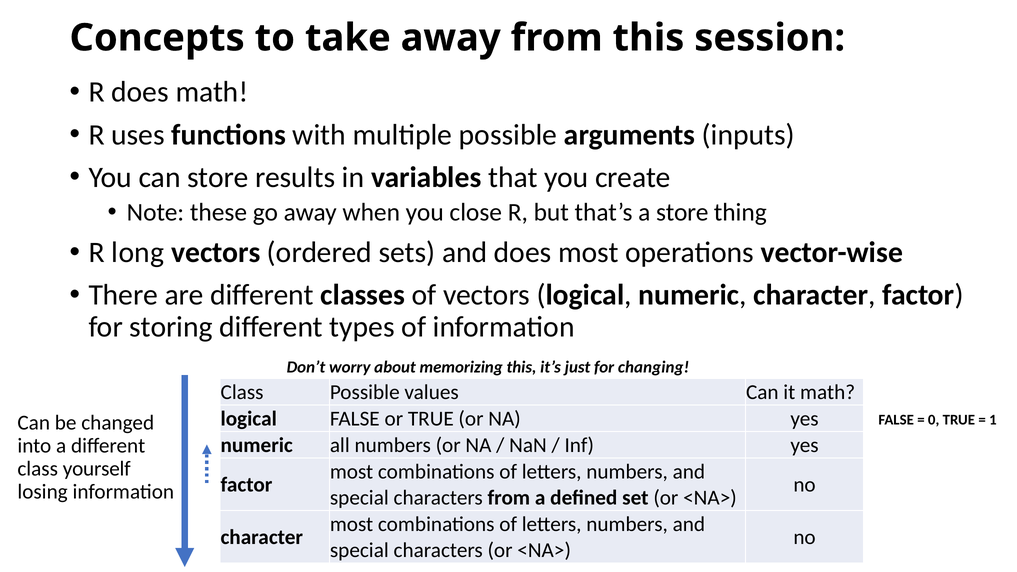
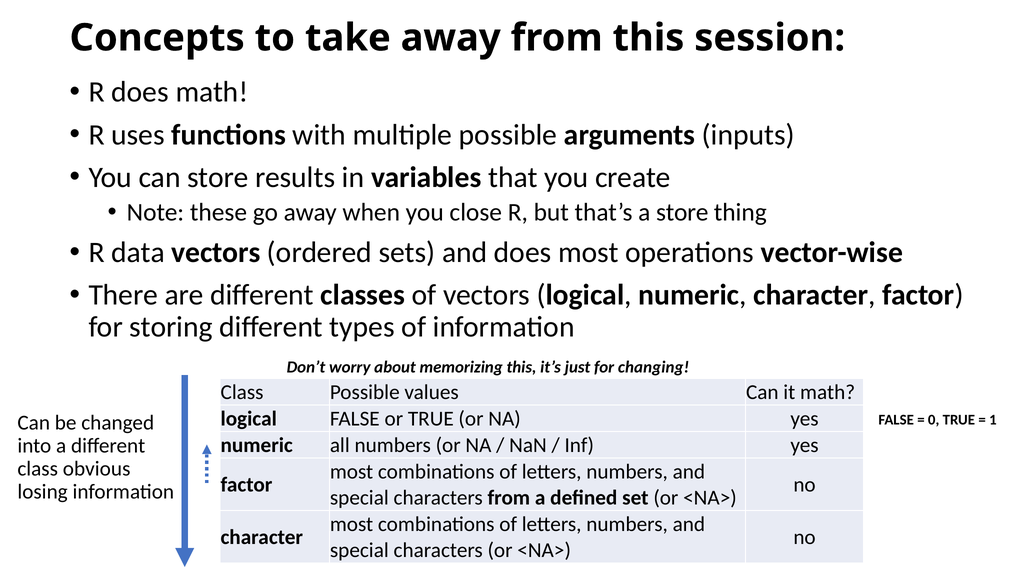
long: long -> data (138, 253)
yourself: yourself -> obvious (97, 469)
